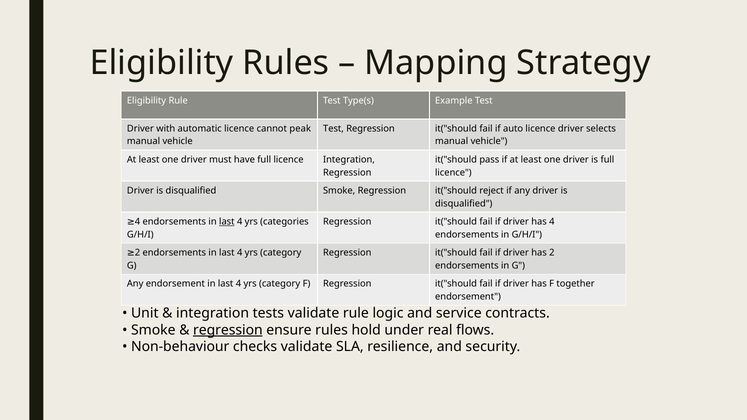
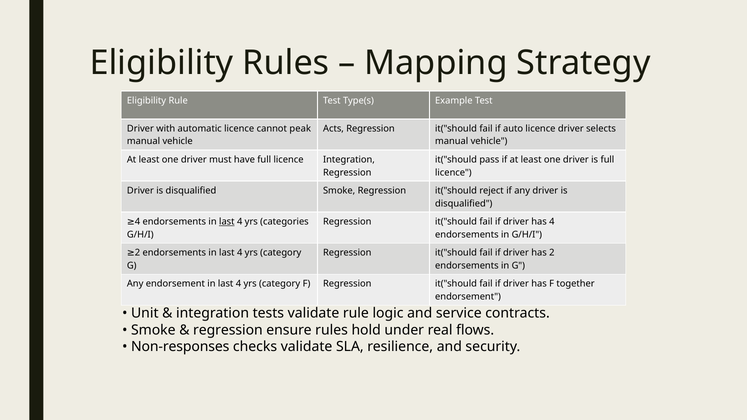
Test: Test -> Acts (333, 129)
regression underline: present -> none (228, 330)
Non-behaviour: Non-behaviour -> Non-responses (180, 347)
